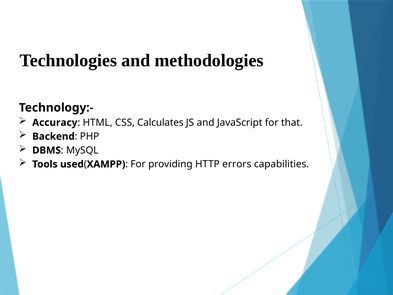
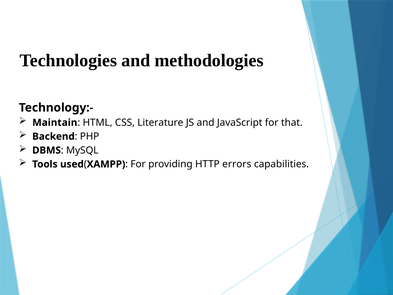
Accuracy: Accuracy -> Maintain (55, 122)
Calculates: Calculates -> Literature (160, 122)
